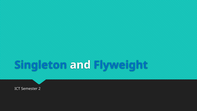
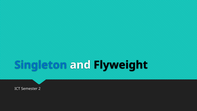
Flyweight colour: blue -> black (121, 65)
